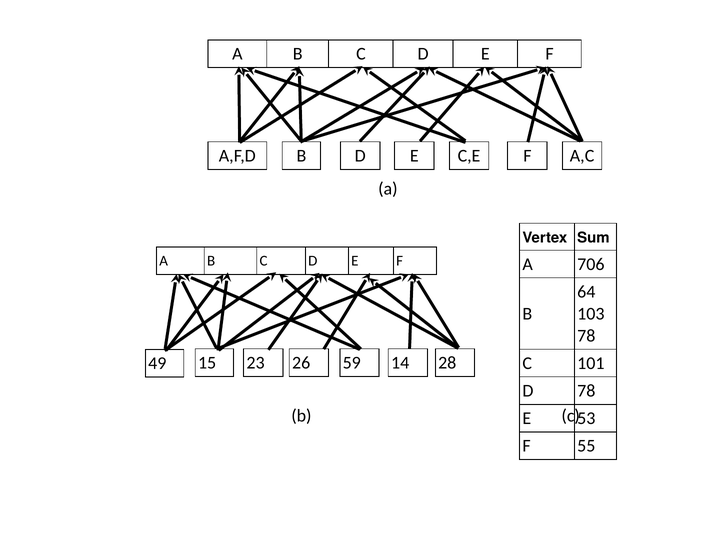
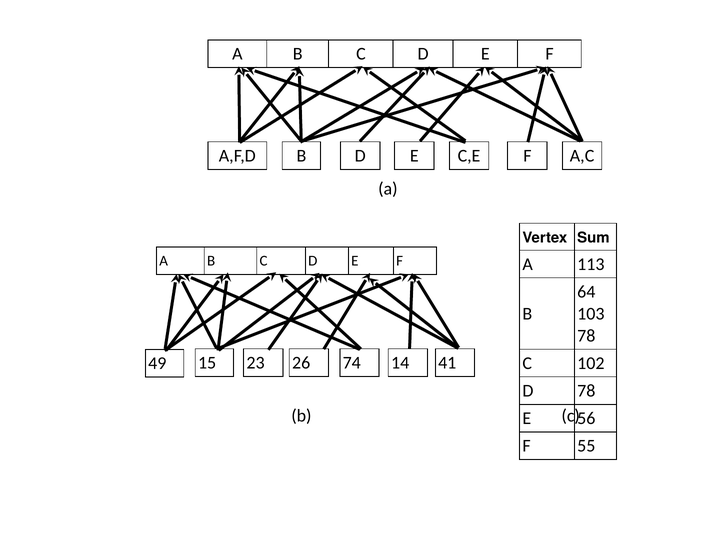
706: 706 -> 113 (591, 264)
59: 59 -> 74 (352, 363)
28: 28 -> 41 (447, 363)
101: 101 -> 102 (591, 363)
53: 53 -> 56 (586, 419)
